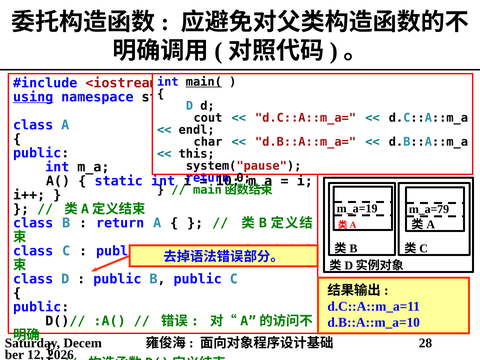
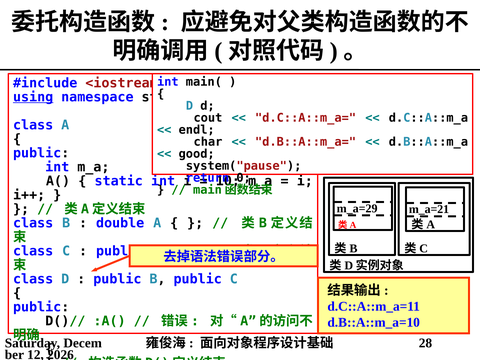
main( underline: present -> none (204, 82)
this: this -> good (197, 154)
m_a=19: m_a=19 -> m_a=29 (357, 208)
m_a=79: m_a=79 -> m_a=21 (429, 209)
return: return -> double (120, 223)
